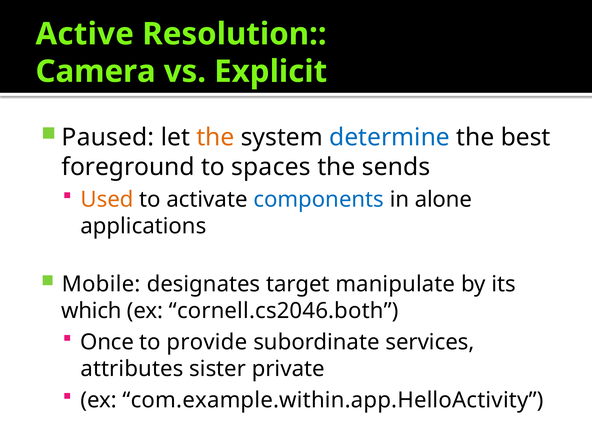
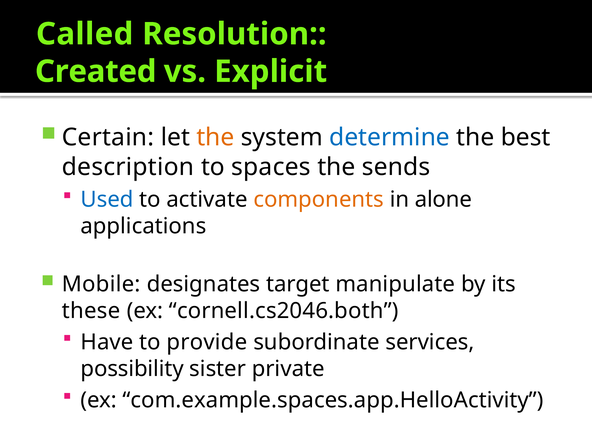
Active: Active -> Called (85, 34)
Camera: Camera -> Created (96, 72)
Paused: Paused -> Certain (108, 137)
foreground: foreground -> description (128, 167)
Used colour: orange -> blue (107, 200)
components colour: blue -> orange (319, 200)
which: which -> these (91, 311)
Once: Once -> Have (107, 342)
attributes: attributes -> possibility (132, 369)
com.example.within.app.HelloActivity: com.example.within.app.HelloActivity -> com.example.spaces.app.HelloActivity (333, 400)
